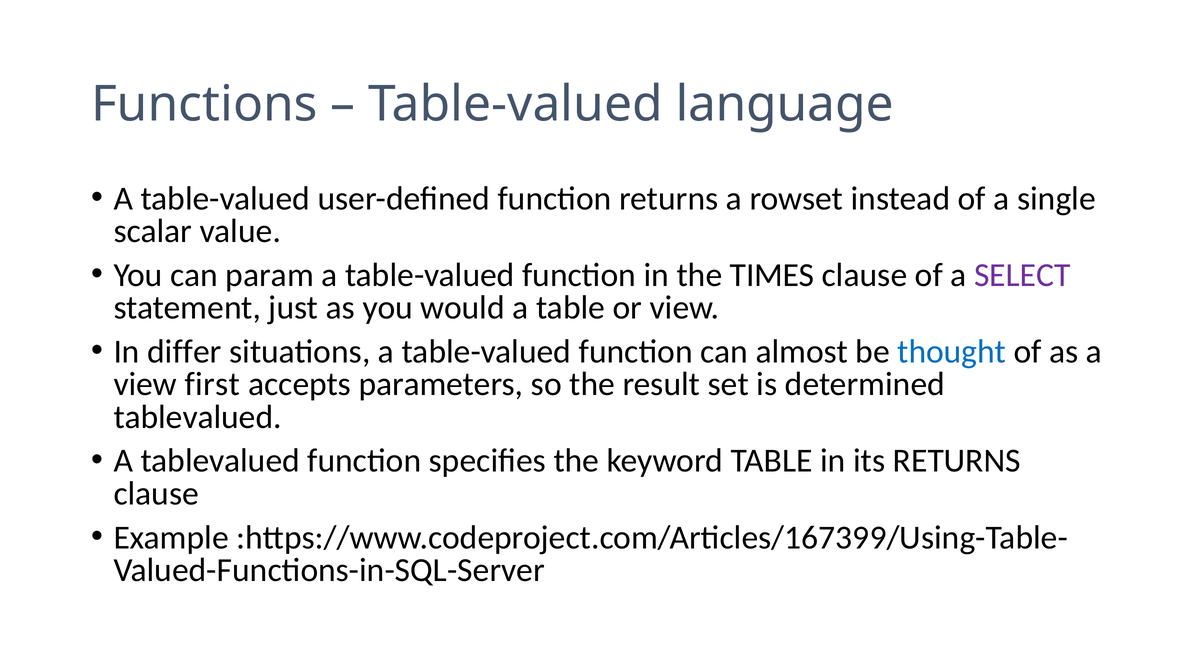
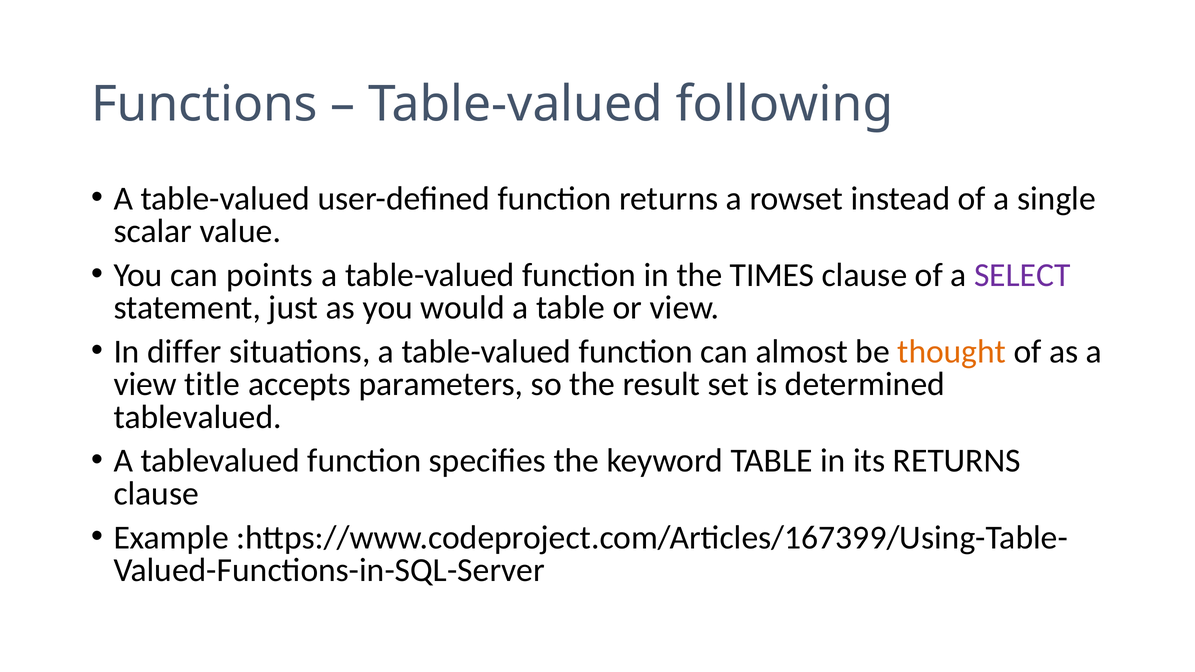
language: language -> following (784, 104)
param: param -> points (270, 275)
thought colour: blue -> orange (952, 352)
first: first -> title (212, 384)
